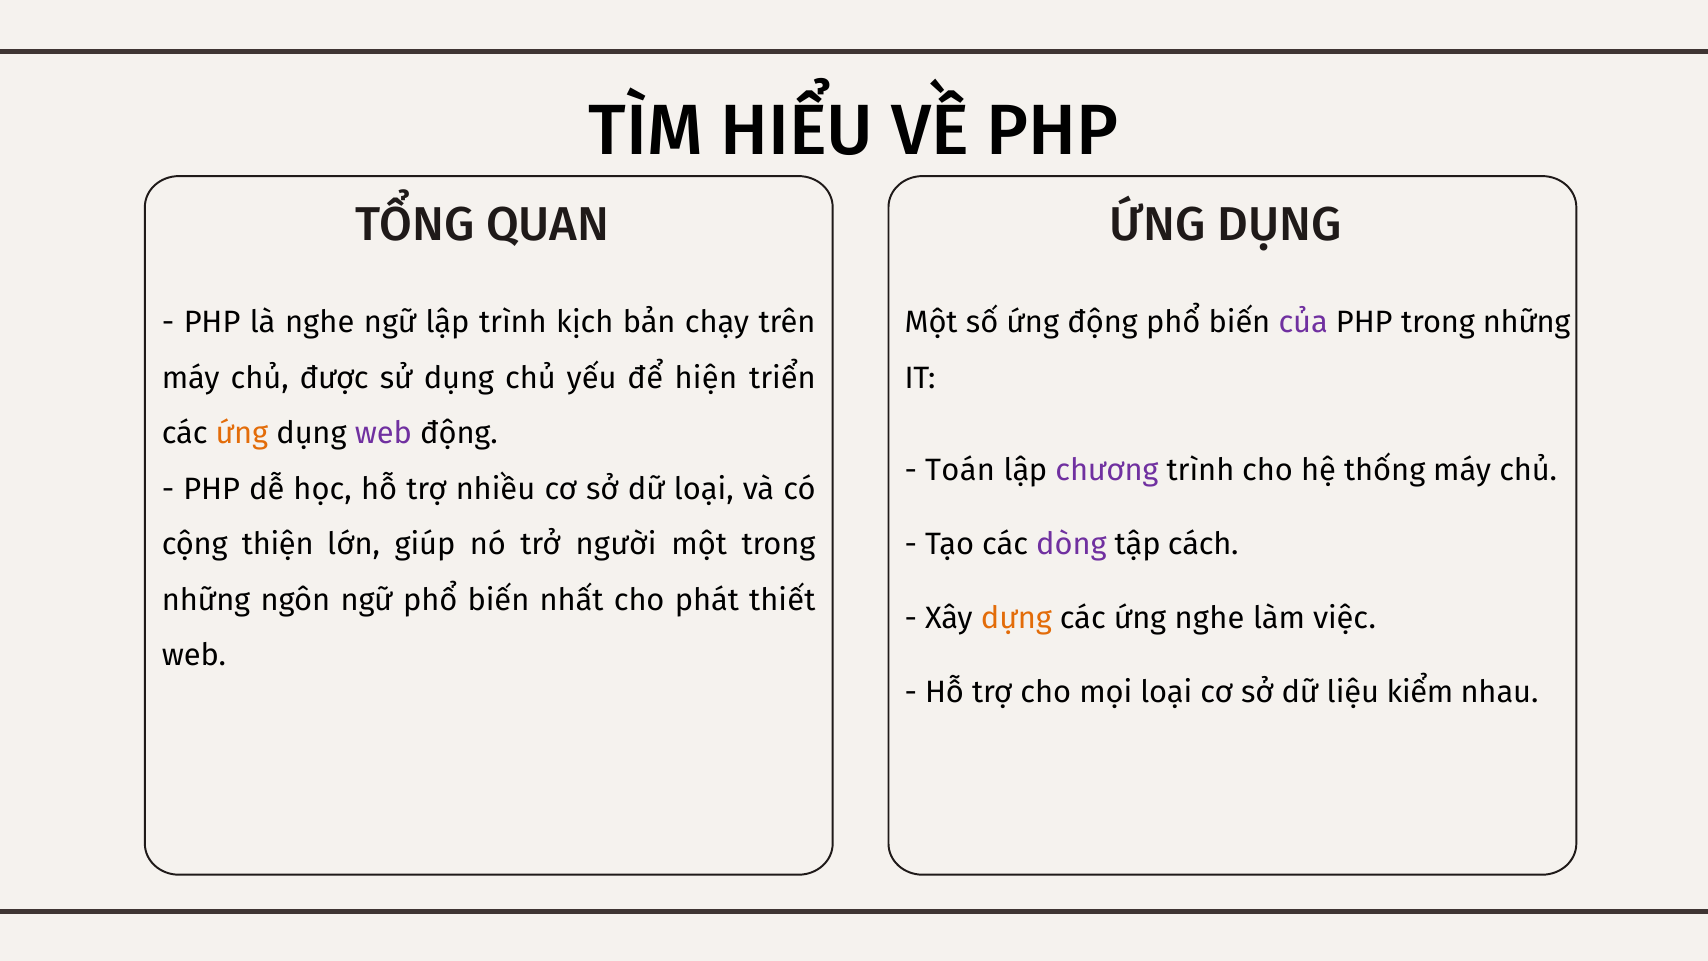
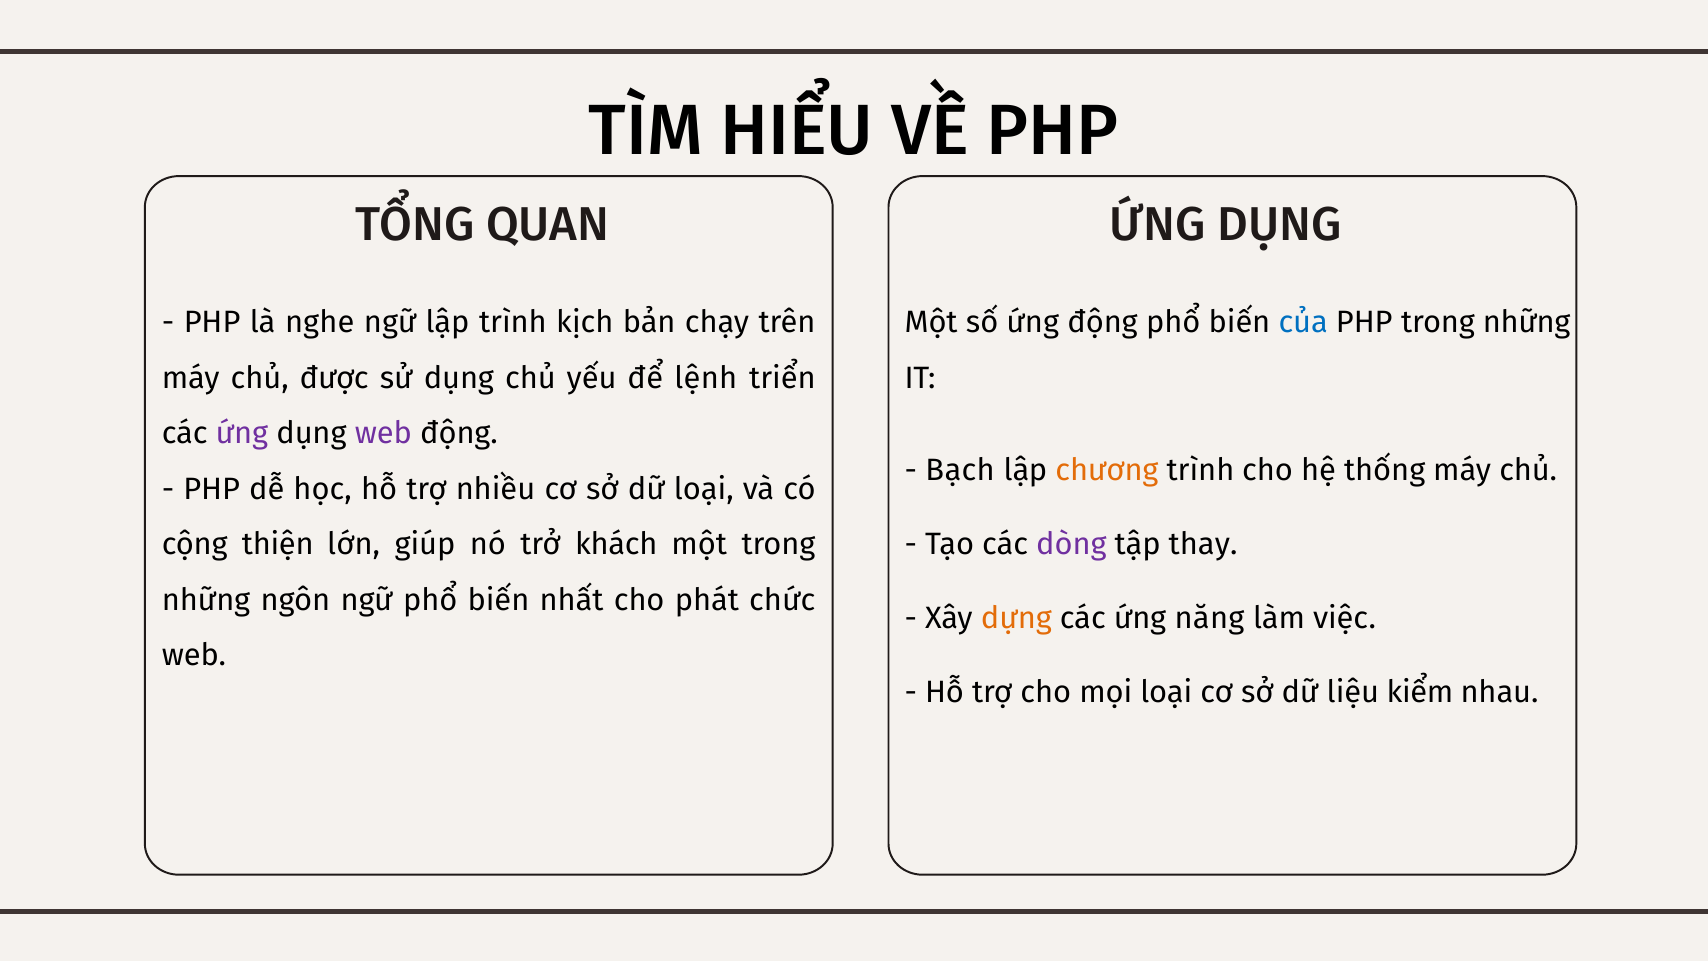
của colour: purple -> blue (1303, 322)
hiện: hiện -> lệnh (706, 378)
ứng colour: orange -> purple (242, 433)
Toán: Toán -> Bạch (960, 470)
chương colour: purple -> orange (1107, 470)
người: người -> khách (616, 544)
cách: cách -> thay (1203, 544)
thiết: thiết -> chức (782, 600)
ứng nghe: nghe -> năng (1209, 619)
